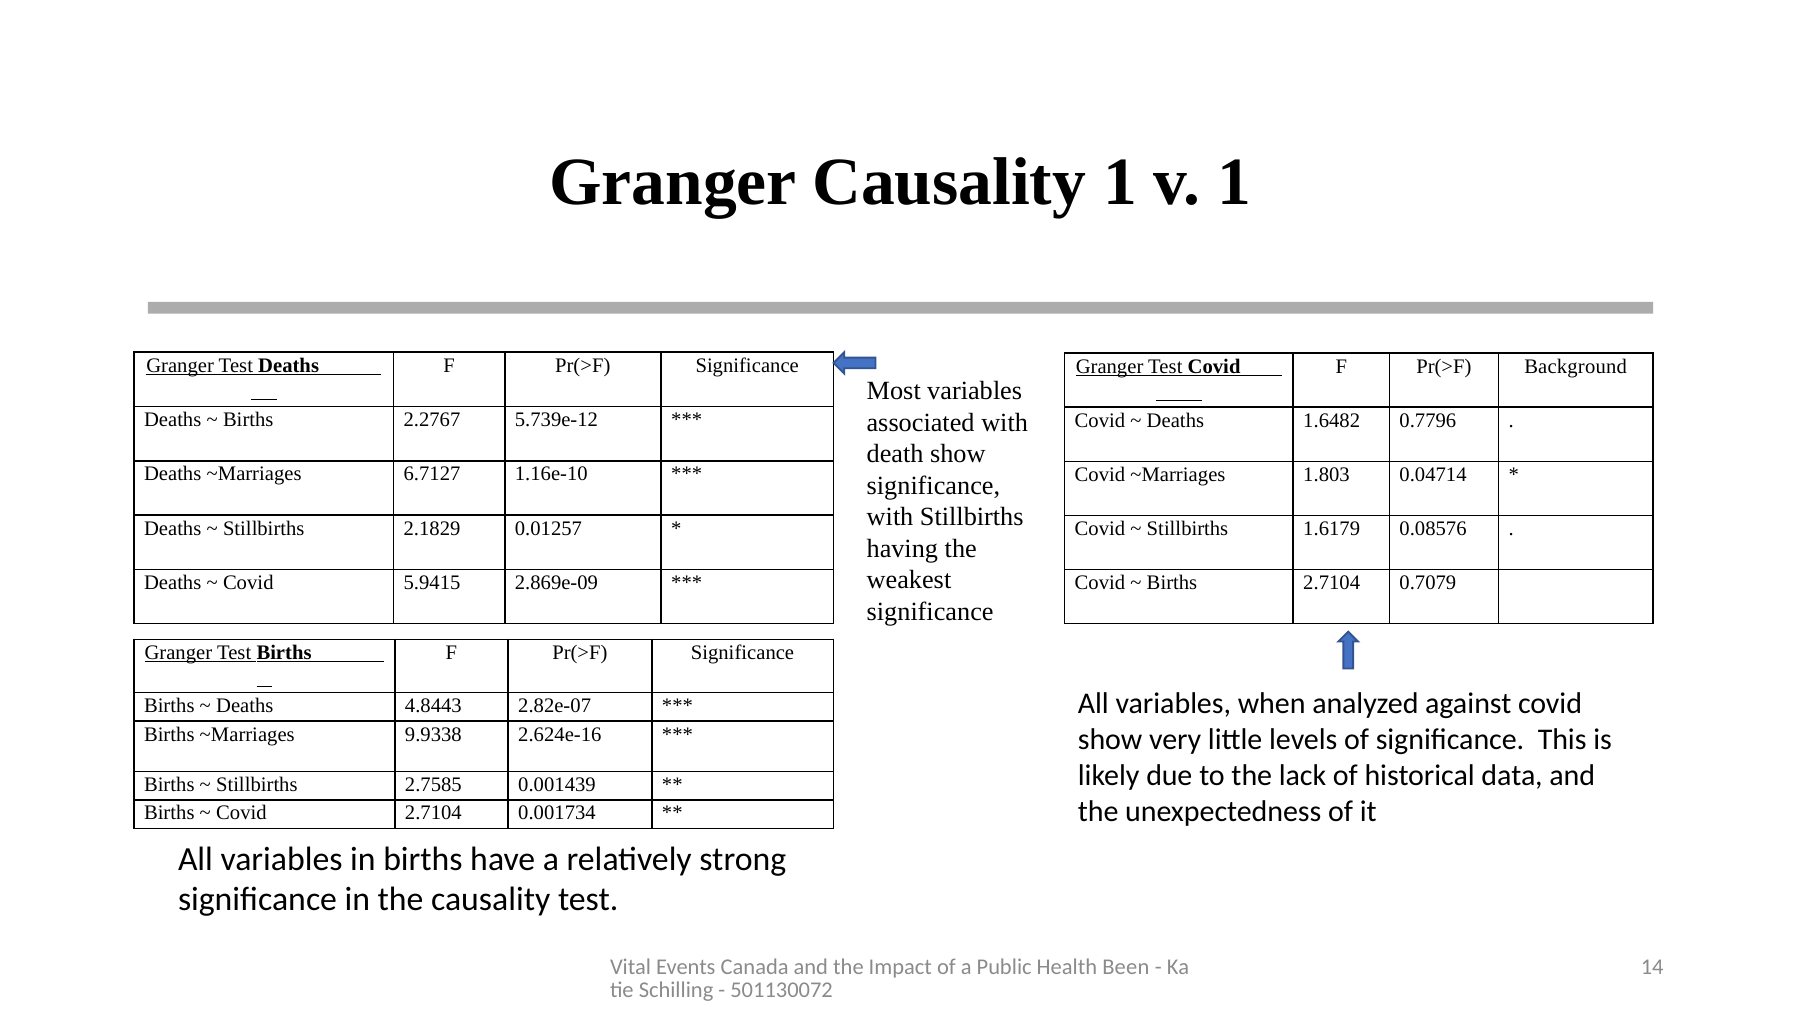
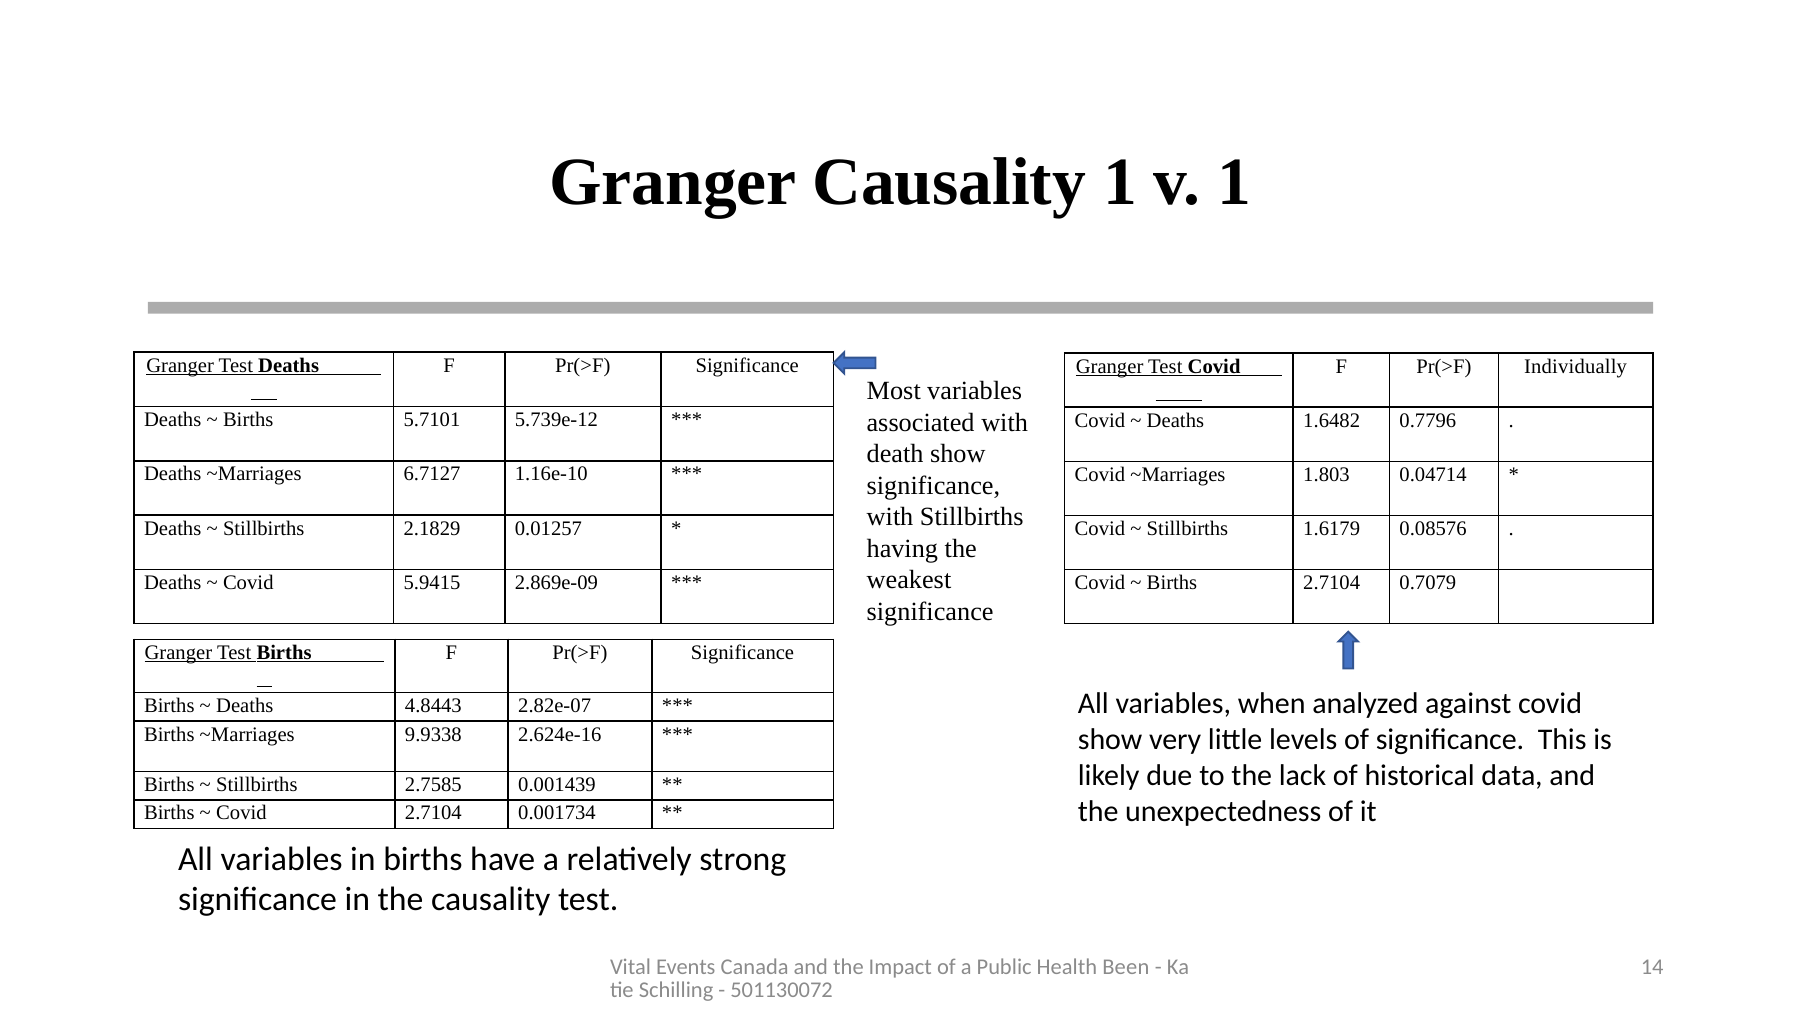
Background: Background -> Individually (1576, 366)
2.2767: 2.2767 -> 5.7101 (432, 420)
